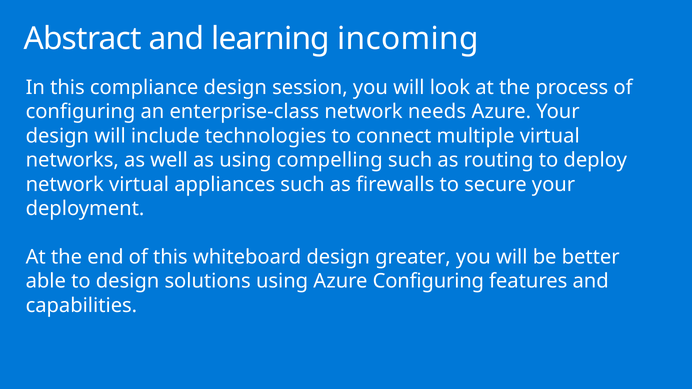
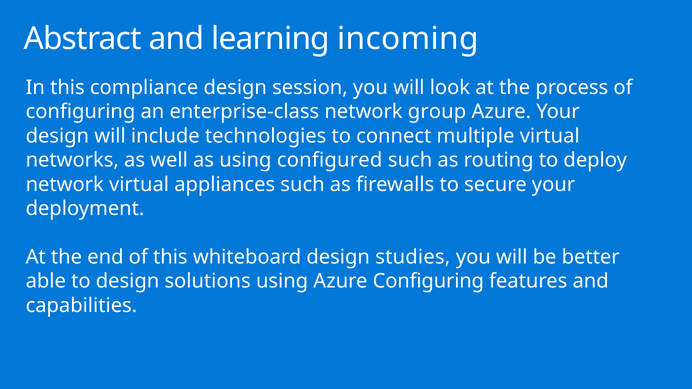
needs: needs -> group (437, 112)
compelling: compelling -> configured (330, 160)
greater: greater -> studies (413, 257)
